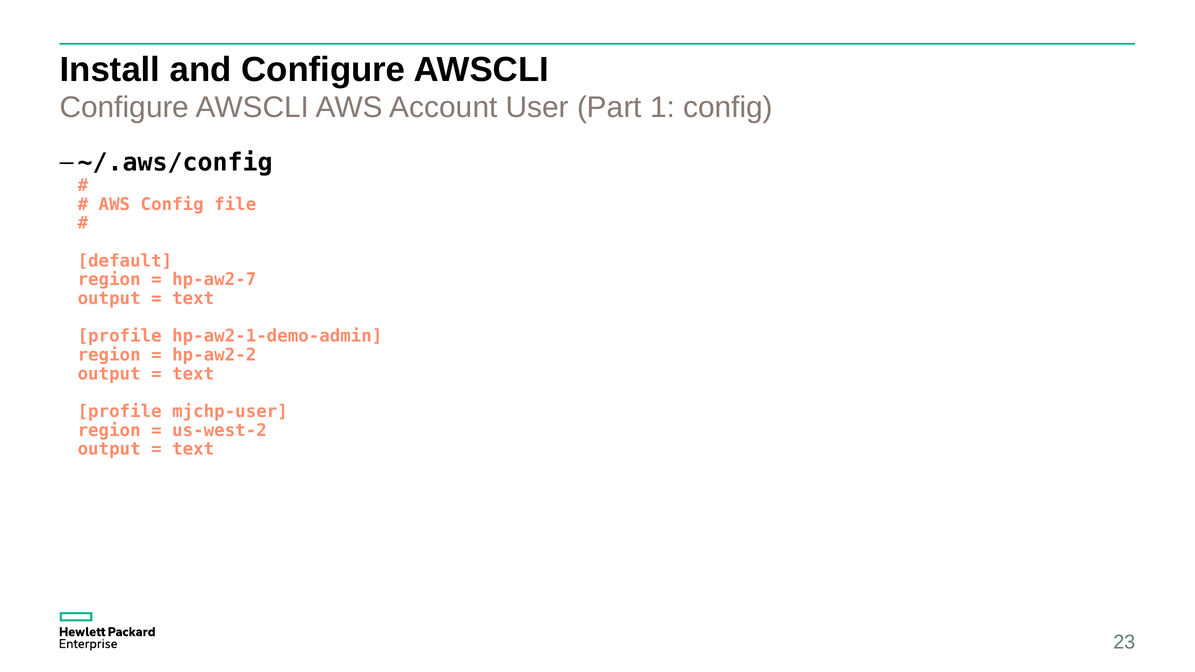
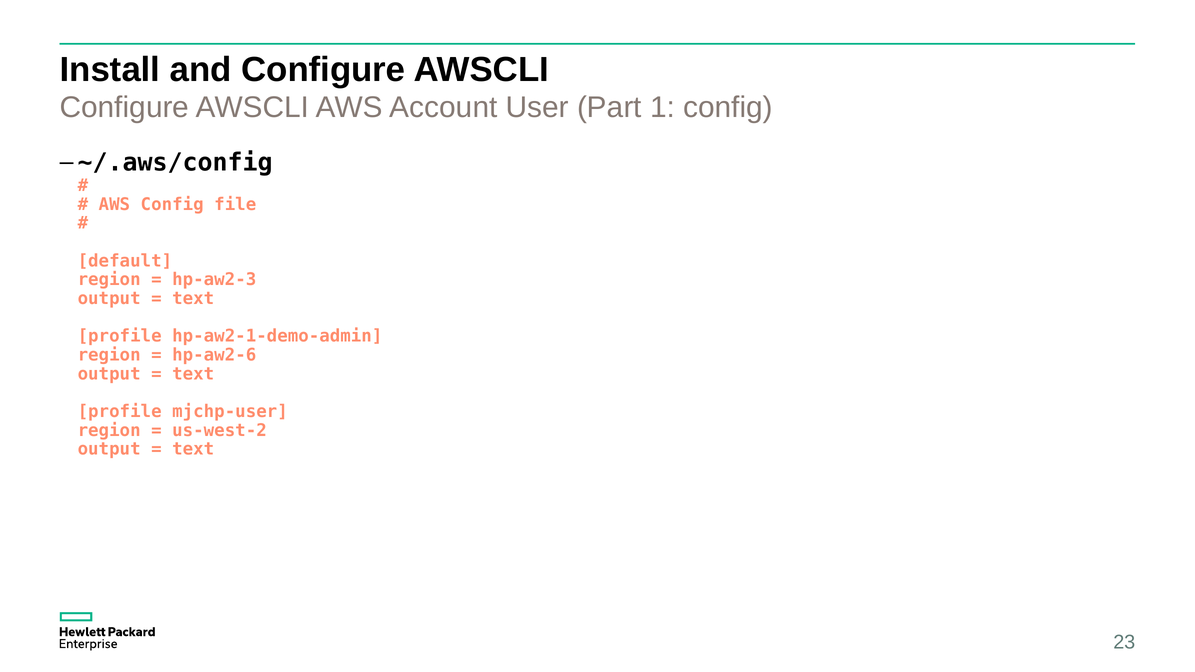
hp-aw2-7: hp-aw2-7 -> hp-aw2-3 (214, 280)
hp-aw2-2: hp-aw2-2 -> hp-aw2-6 (214, 355)
